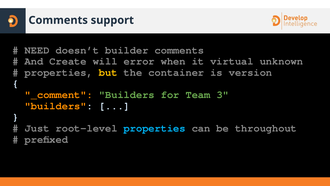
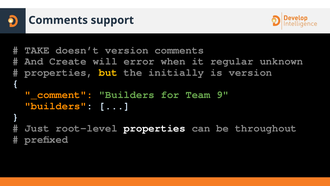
NEED: NEED -> TAKE (37, 50)
doesn’t builder: builder -> version (127, 50)
virtual: virtual -> regular (232, 61)
container: container -> initially (176, 72)
3: 3 -> 9 (223, 95)
properties colour: light blue -> white (155, 128)
